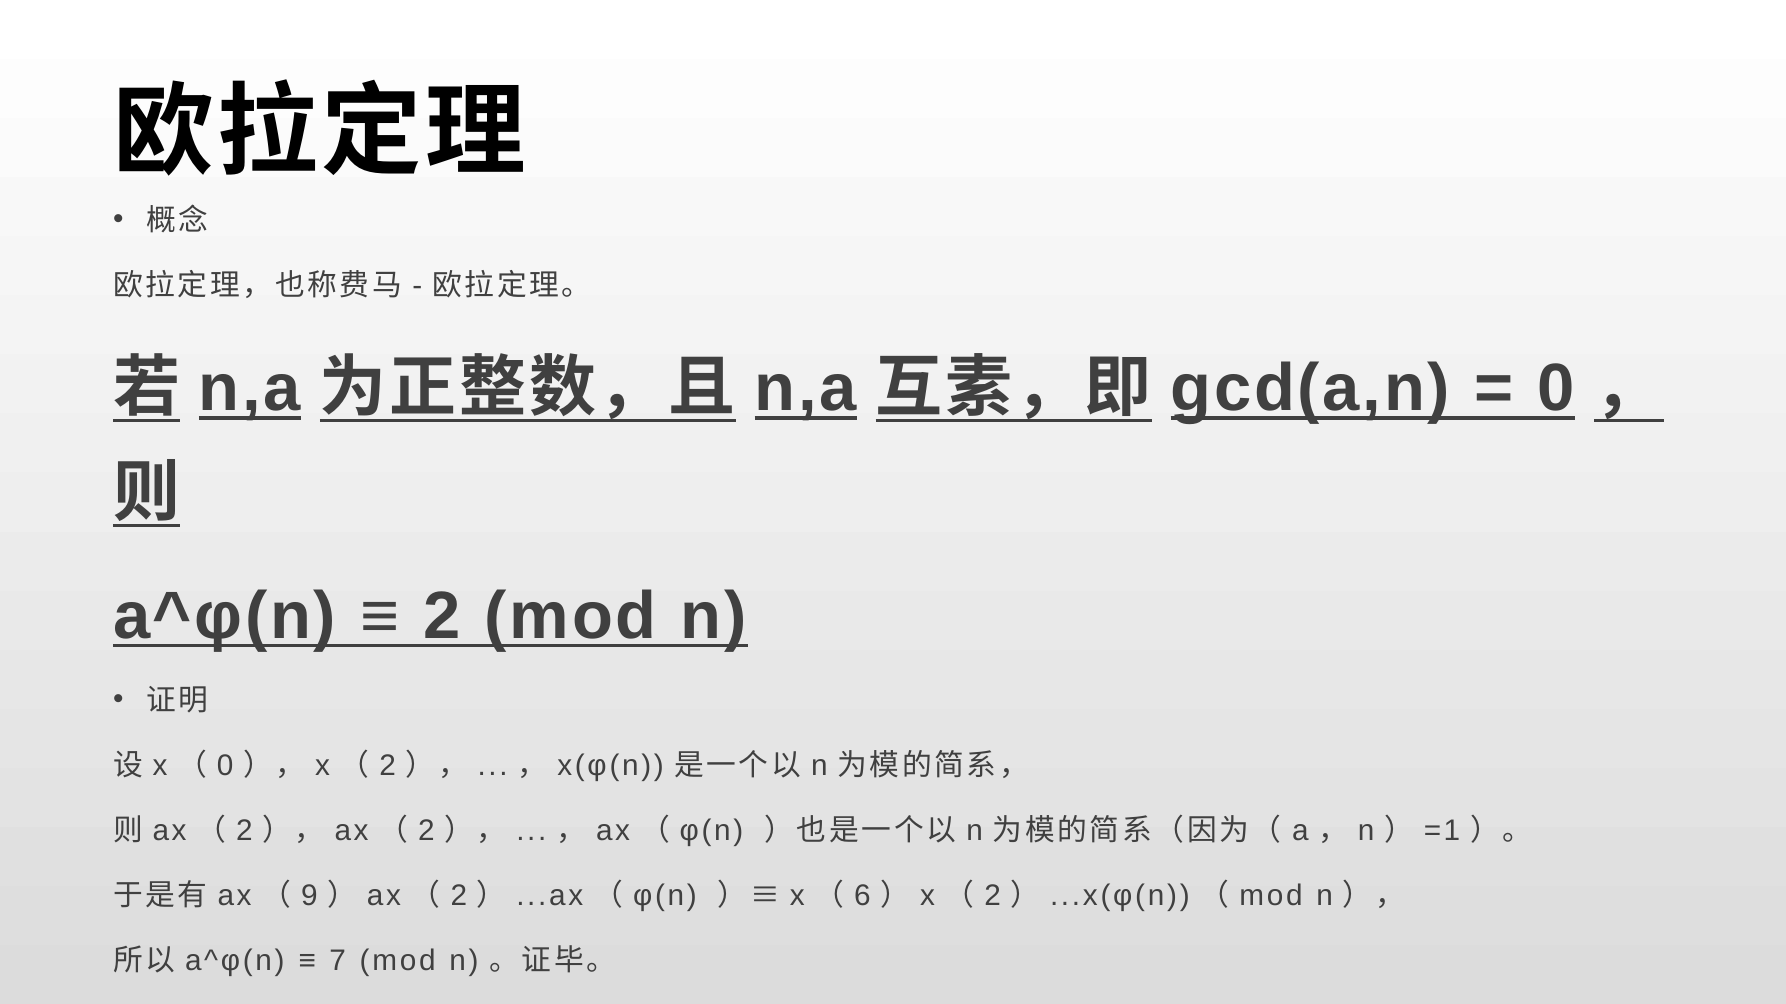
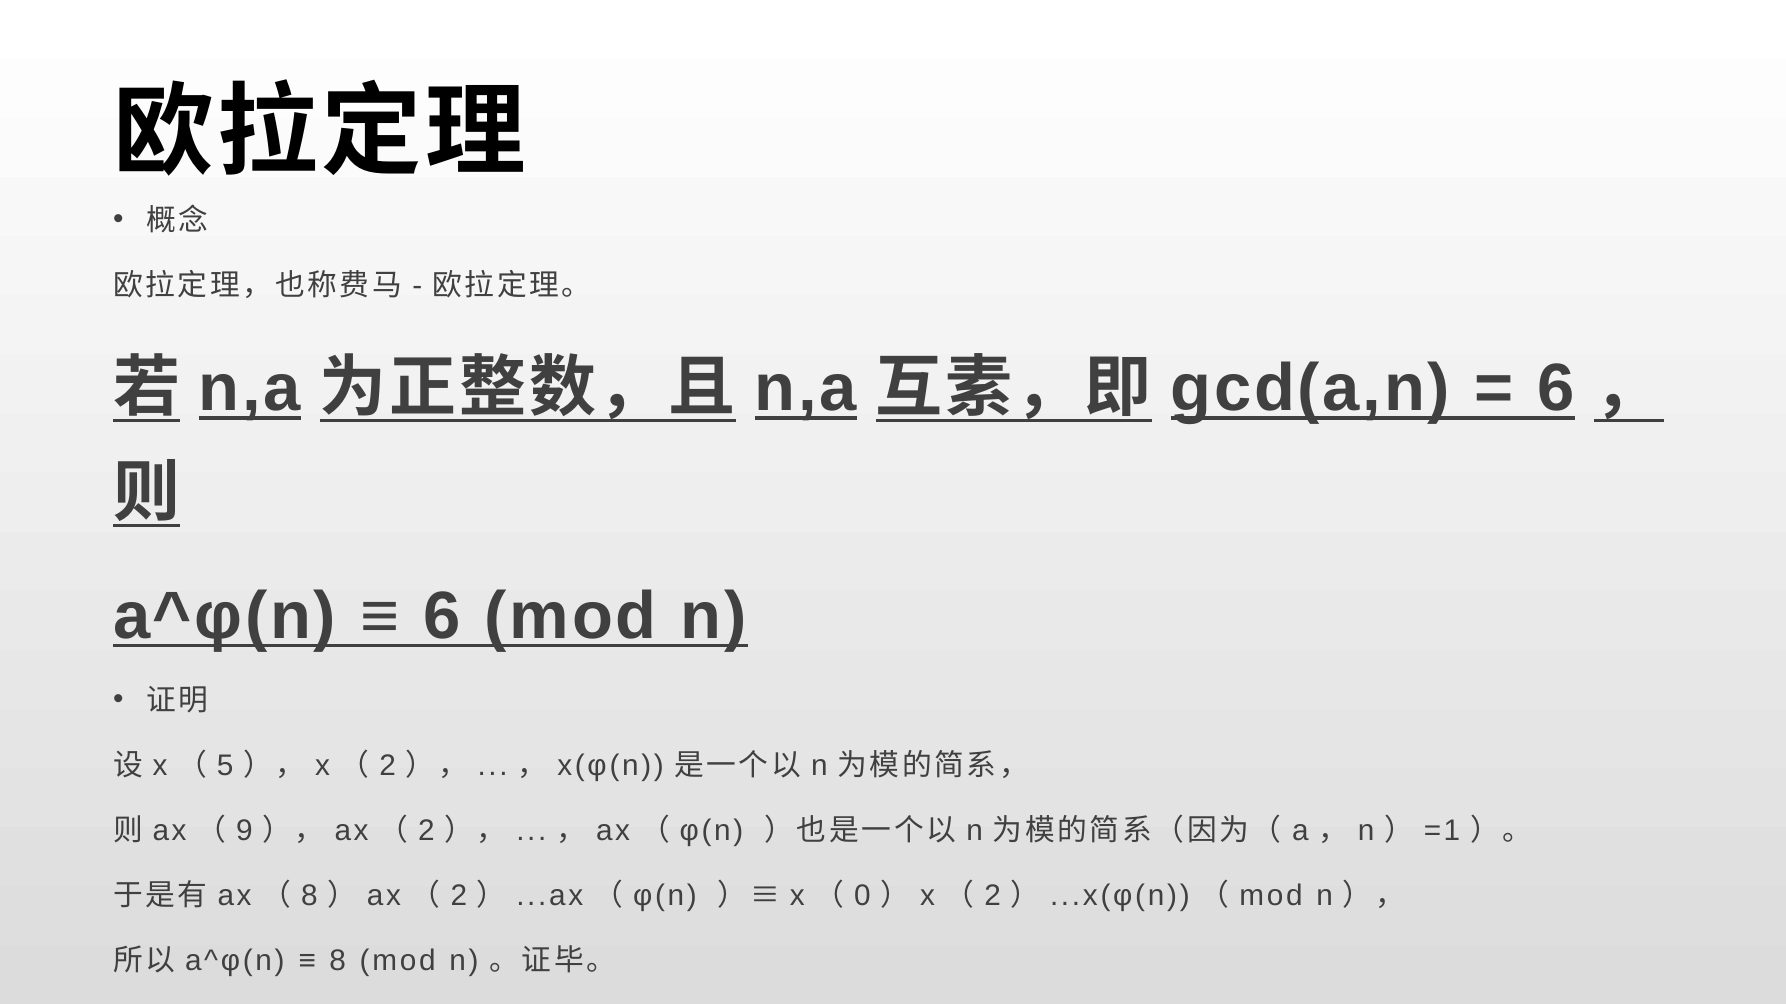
0: 0 -> 6 (1556, 389)
2: 2 -> 6 (442, 616)
0: 0 -> 5 (225, 766)
2: 2 -> 9 (244, 831)
9: 9 -> 8 (309, 896)
6: 6 -> 0 (862, 896)
7: 7 -> 8 (338, 961)
